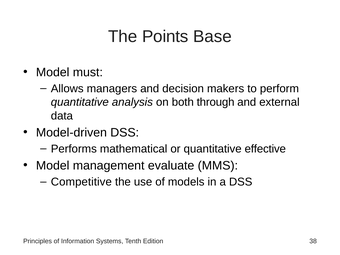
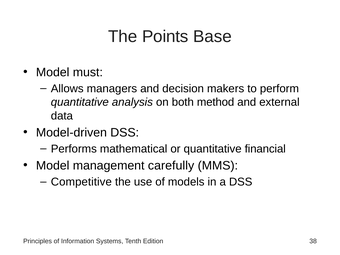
through: through -> method (216, 102)
effective: effective -> financial (265, 149)
evaluate: evaluate -> carefully (171, 166)
